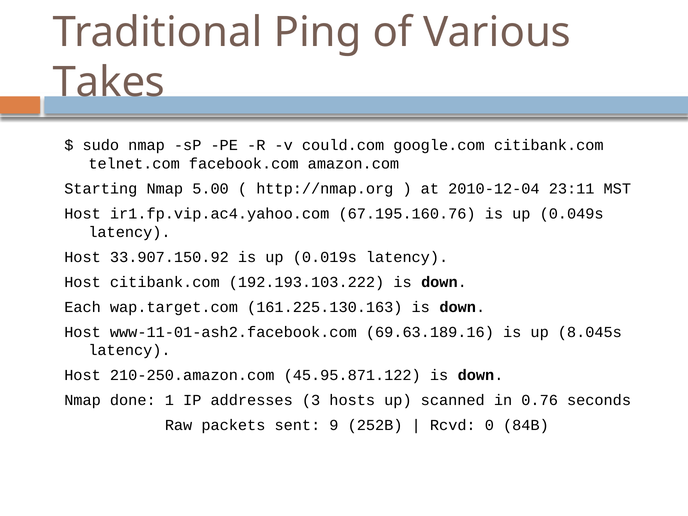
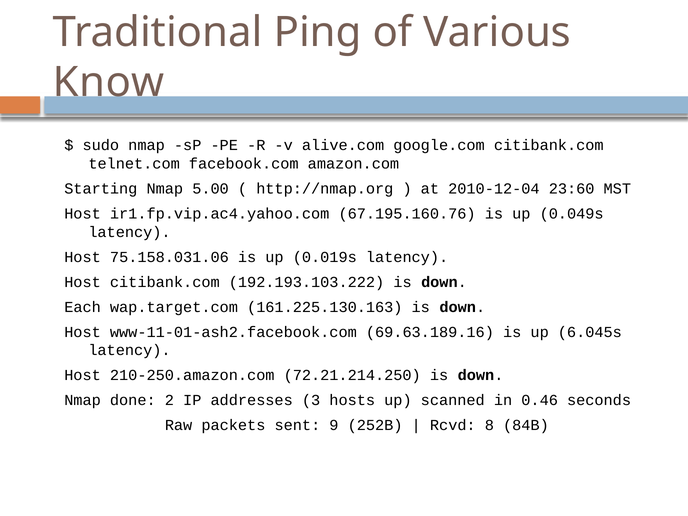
Takes: Takes -> Know (109, 83)
could.com: could.com -> alive.com (343, 145)
23:11: 23:11 -> 23:60 (572, 189)
33.907.150.92: 33.907.150.92 -> 75.158.031.06 (169, 257)
8.045s: 8.045s -> 6.045s (590, 332)
45.95.871.122: 45.95.871.122 -> 72.21.214.250 (352, 375)
1: 1 -> 2 (169, 400)
0.76: 0.76 -> 0.46 (540, 400)
0: 0 -> 8 (489, 425)
